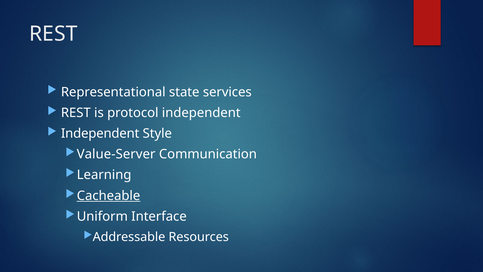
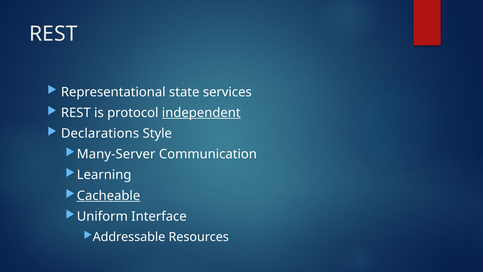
independent underline: none -> present (201, 113)
Independent: Independent -> Declarations (100, 133)
Value-Server: Value-Server -> Many-Server (116, 154)
